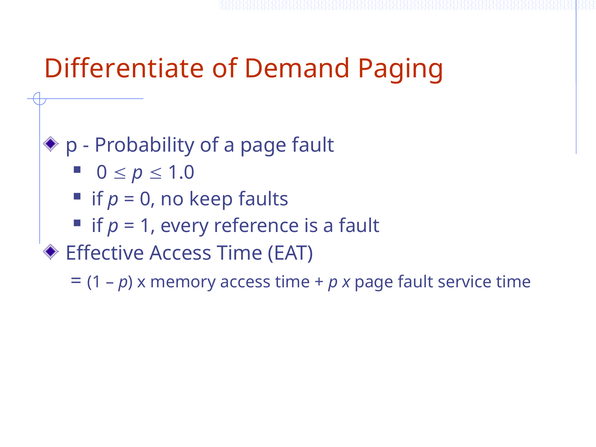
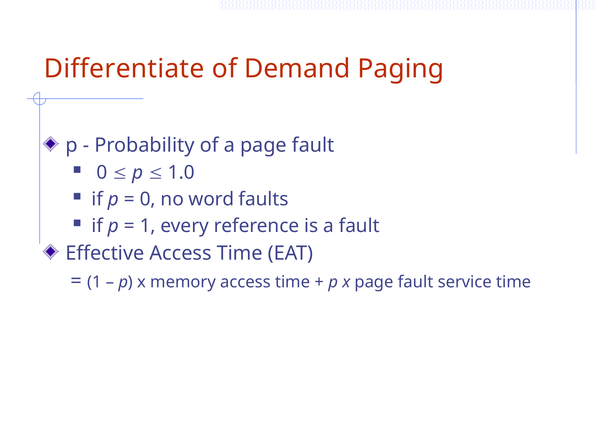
keep: keep -> word (211, 199)
